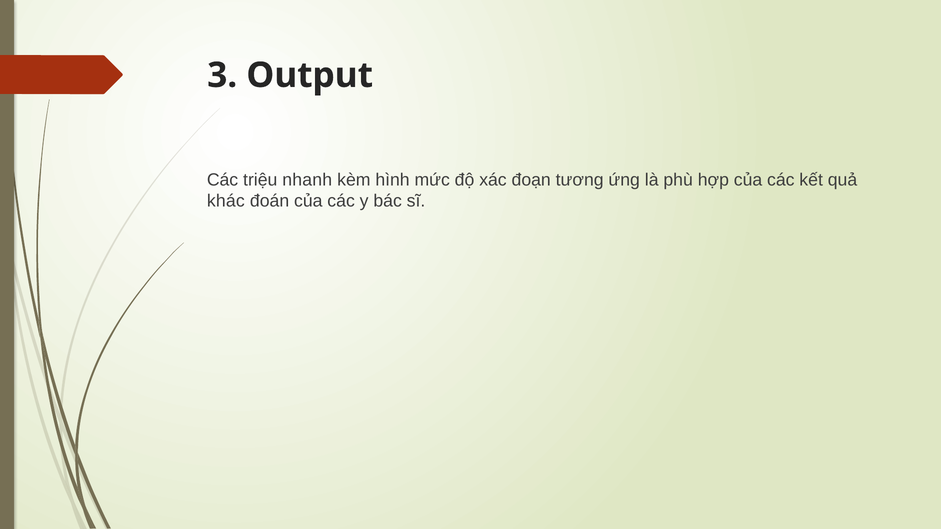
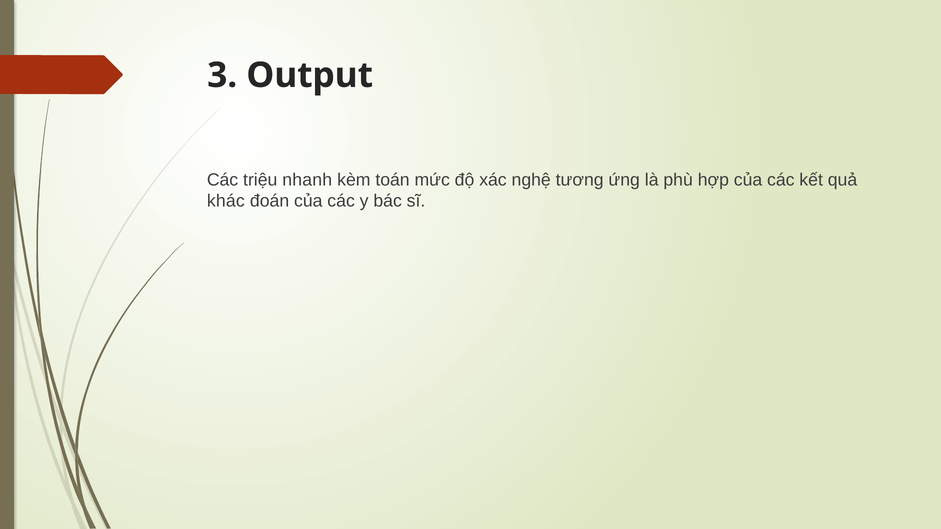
hình: hình -> toán (393, 180)
đoạn: đoạn -> nghệ (531, 180)
